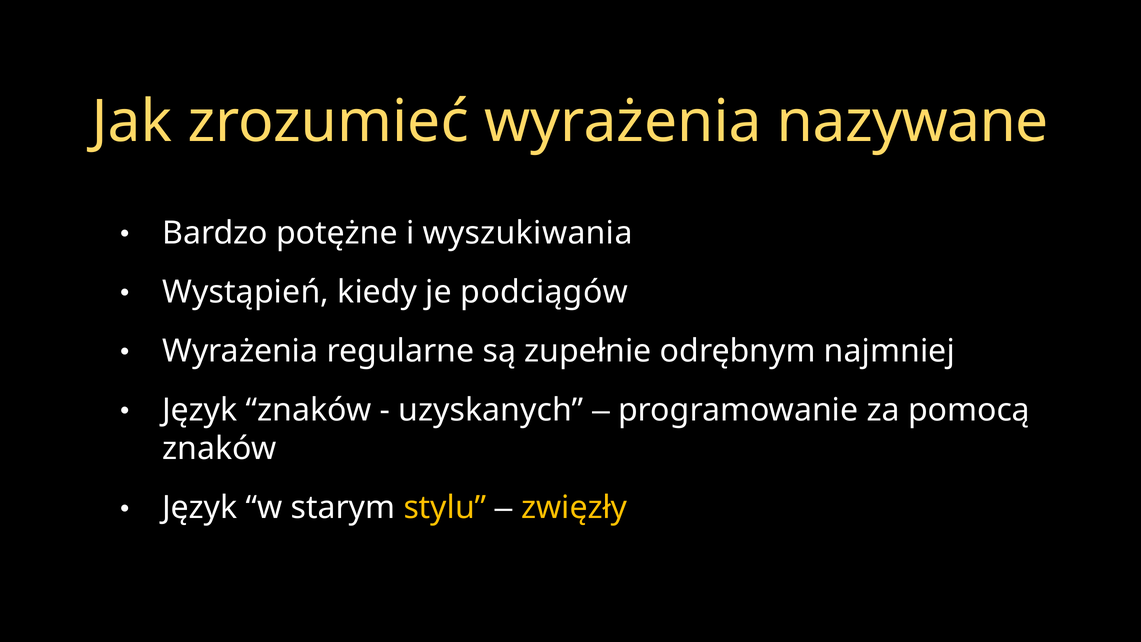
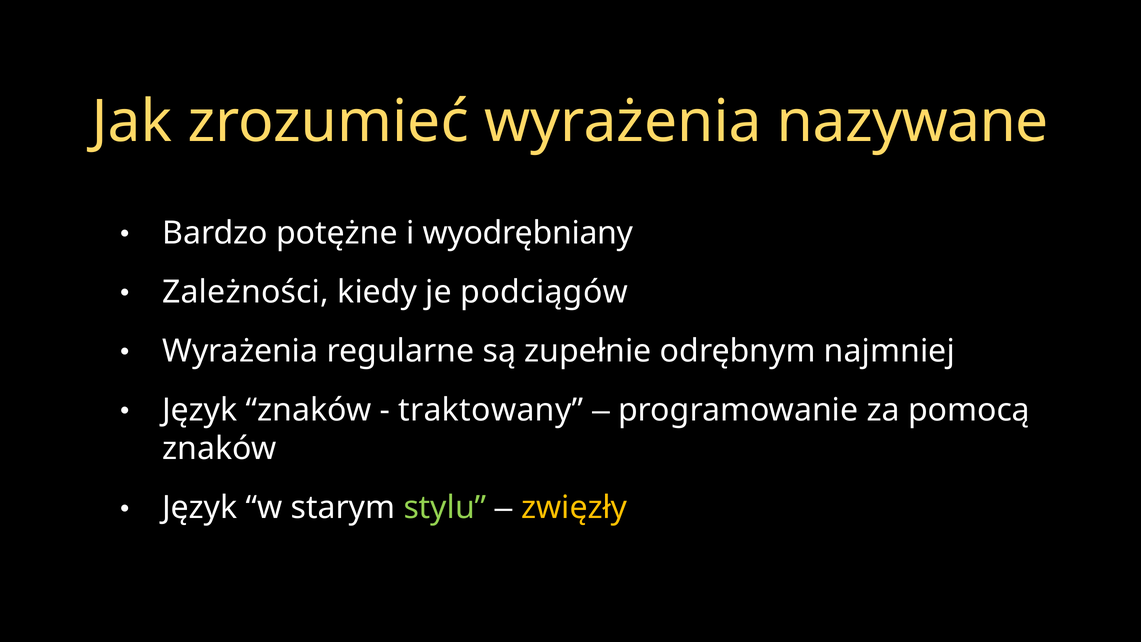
wyszukiwania: wyszukiwania -> wyodrębniany (528, 233)
Wystąpień: Wystąpień -> Zależności (246, 292)
uzyskanych: uzyskanych -> traktowany (491, 410)
stylu colour: yellow -> light green (445, 508)
